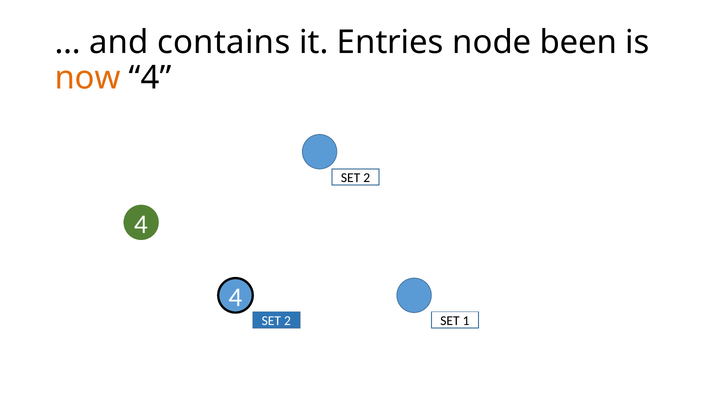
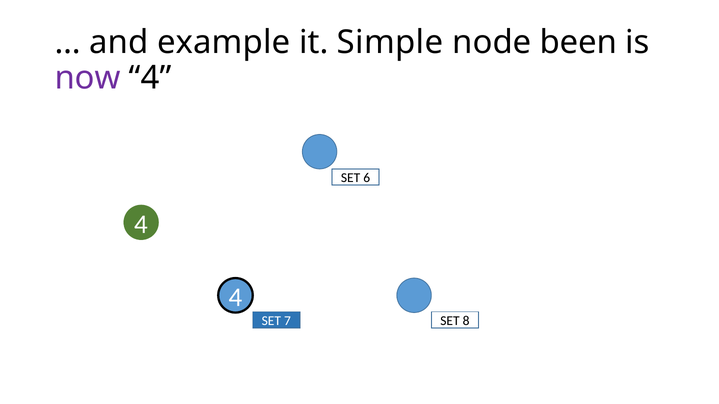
contains: contains -> example (224, 43)
Entries: Entries -> Simple (390, 43)
now colour: orange -> purple (88, 78)
2: 2 -> 6 (367, 178)
2: 2 -> 7 (288, 321)
1: 1 -> 8 (466, 321)
